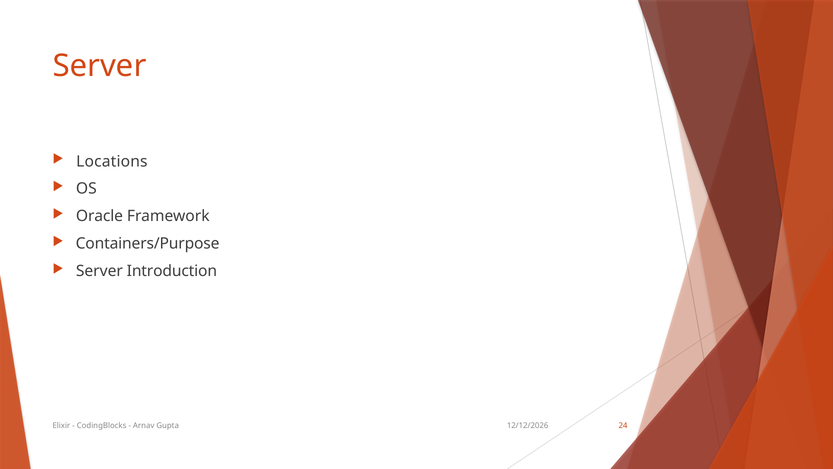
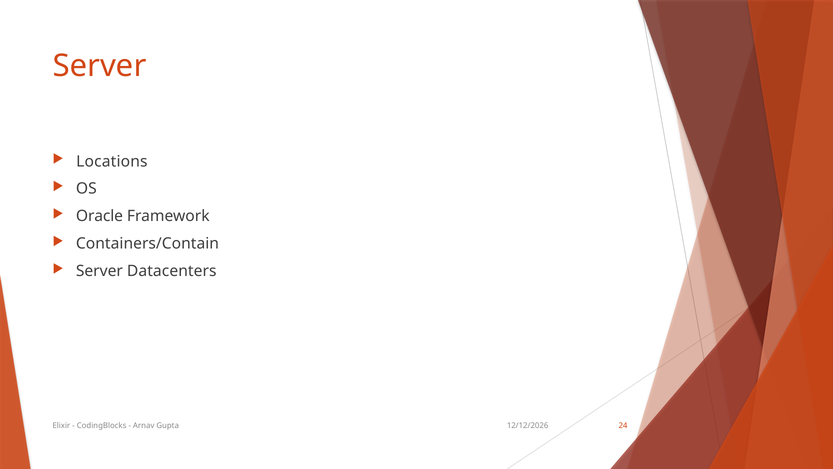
Containers/Purpose: Containers/Purpose -> Containers/Contain (147, 243)
Introduction: Introduction -> Datacenters (172, 271)
